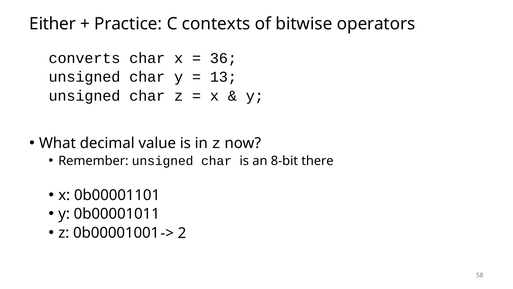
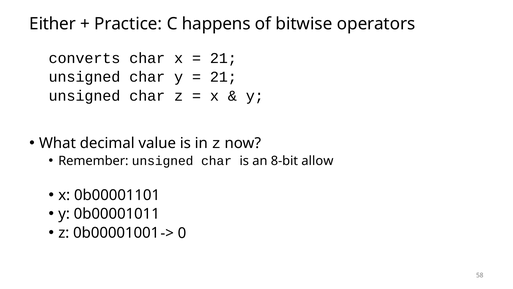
contexts: contexts -> happens (216, 24)
36: 36 -> 21 (223, 58)
13: 13 -> 21 (223, 77)
there: there -> allow (317, 161)
2: 2 -> 0 (182, 233)
